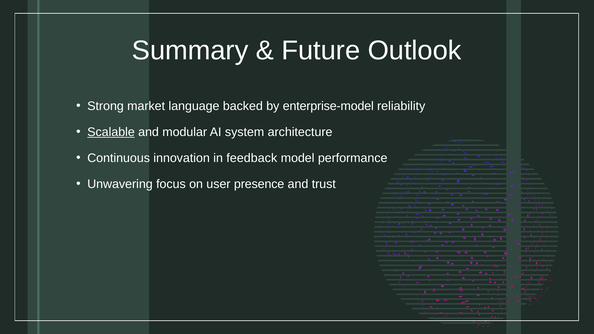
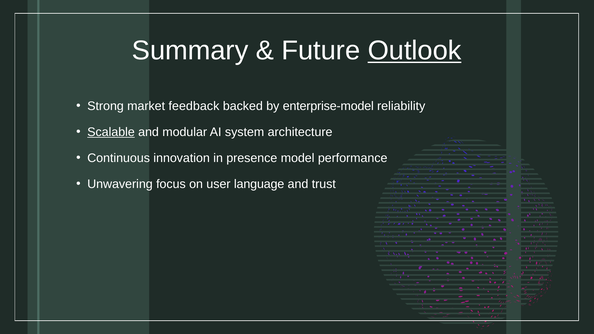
Outlook underline: none -> present (415, 51)
language: language -> feedback (194, 106)
feedback: feedback -> presence (252, 158)
presence: presence -> language (259, 184)
